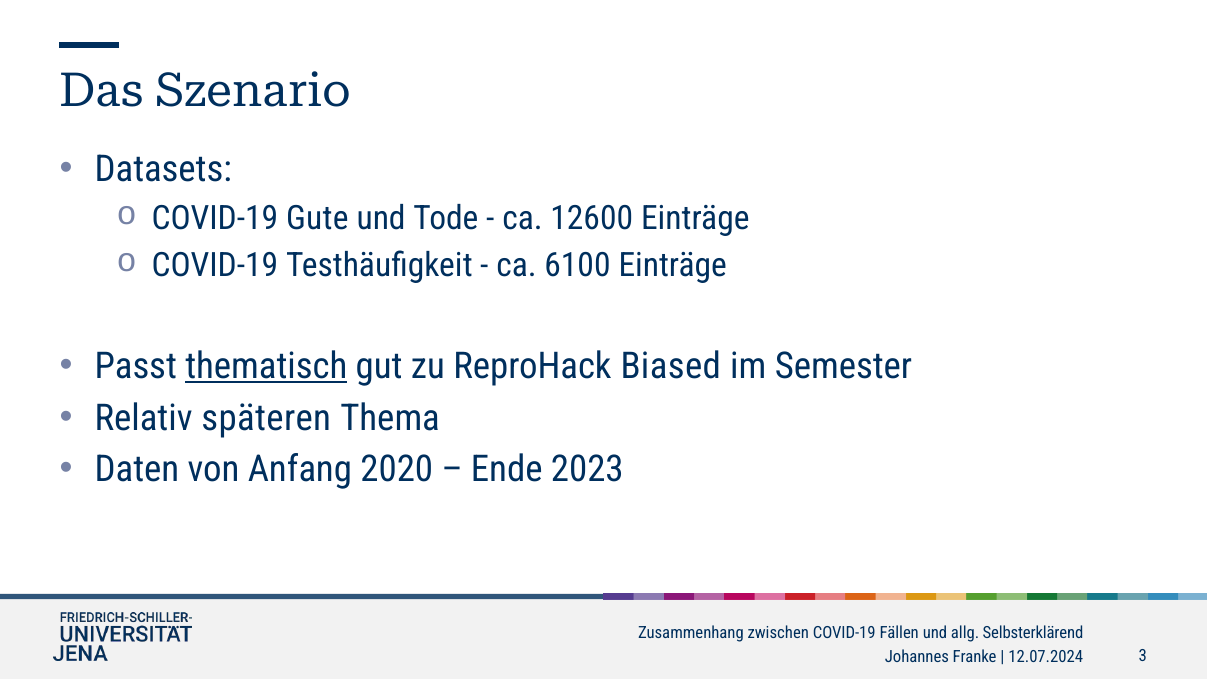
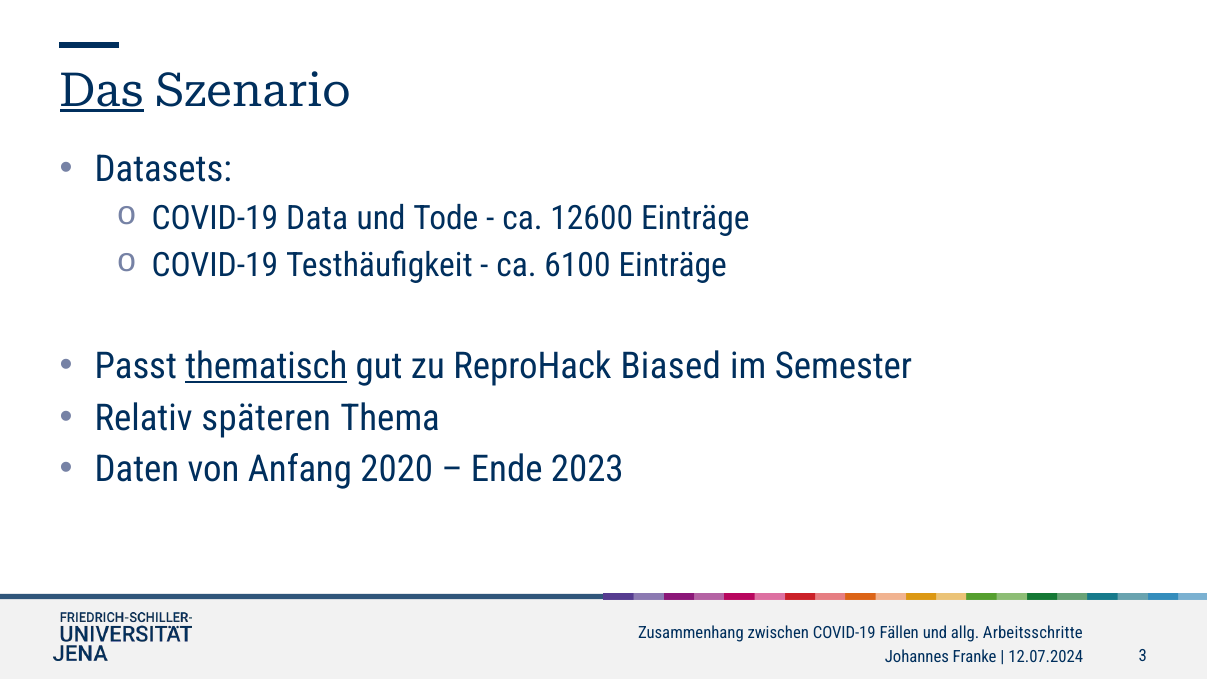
Das underline: none -> present (102, 91)
Gute: Gute -> Data (317, 218)
Selbsterklärend: Selbsterklärend -> Arbeitsschritte (1033, 633)
